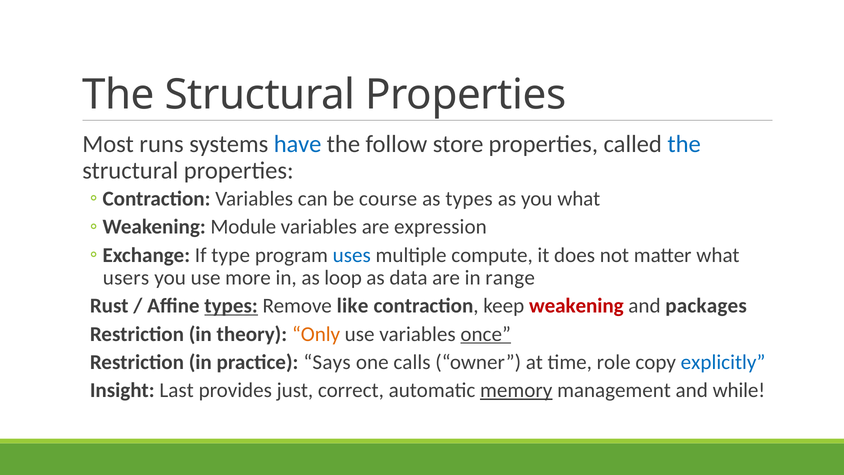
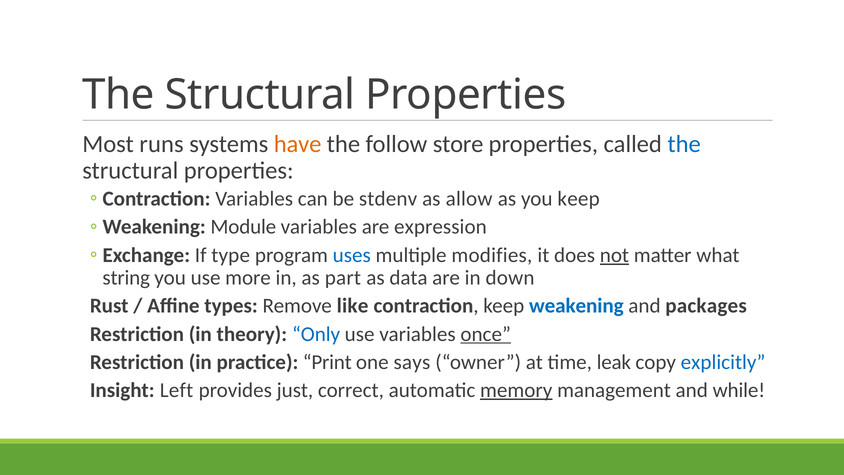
have colour: blue -> orange (298, 144)
course: course -> stdenv (388, 199)
as types: types -> allow (469, 199)
you what: what -> keep (579, 199)
compute: compute -> modifies (492, 255)
not underline: none -> present (614, 255)
users: users -> string (126, 278)
loop: loop -> part (343, 278)
range: range -> down (510, 278)
types underline: present -> none (231, 306)
weakening colour: red -> blue (576, 306)
Only colour: orange -> blue (316, 334)
Says: Says -> Print (327, 362)
calls: calls -> says (412, 362)
role: role -> leak (614, 362)
Last: Last -> Left (177, 390)
